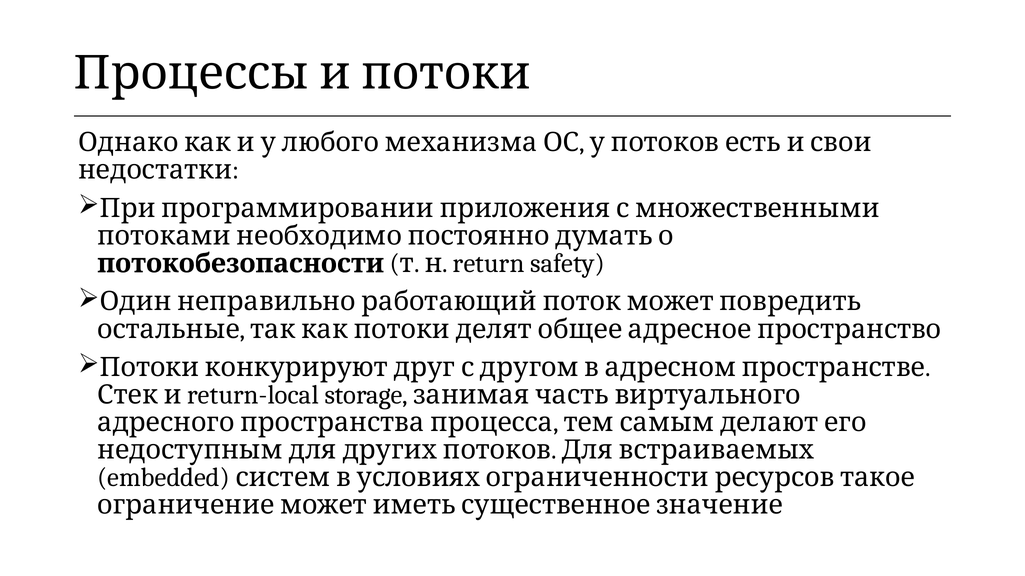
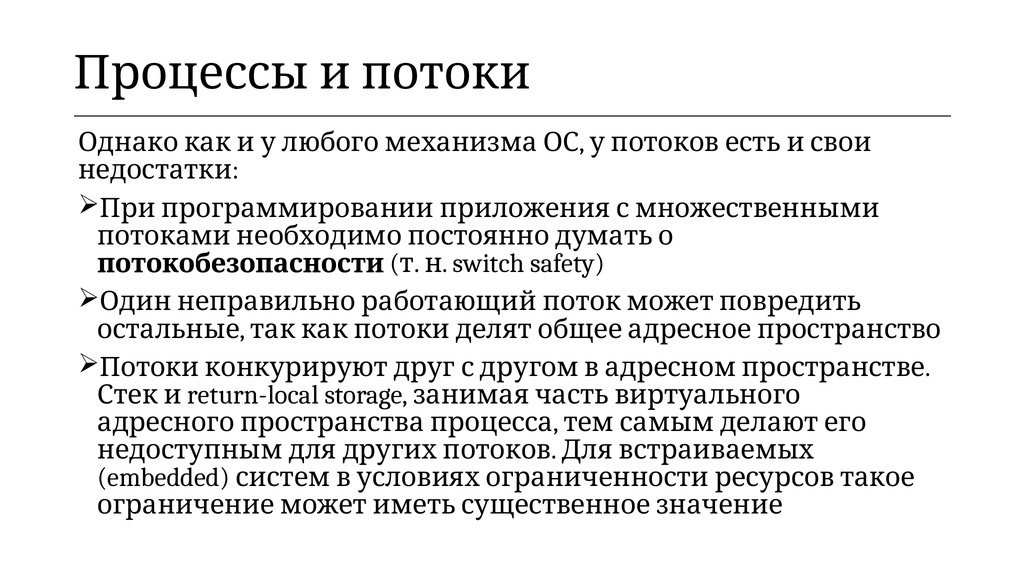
return: return -> switch (489, 264)
